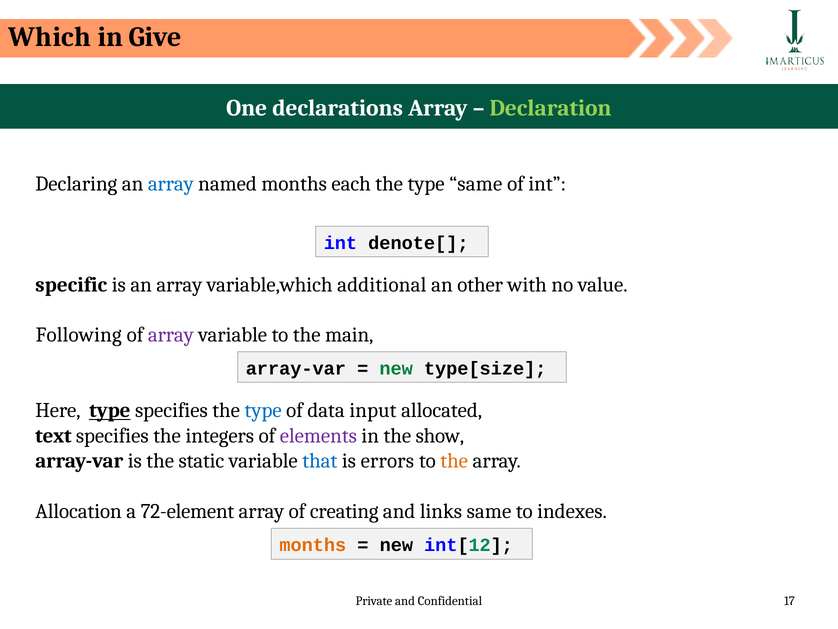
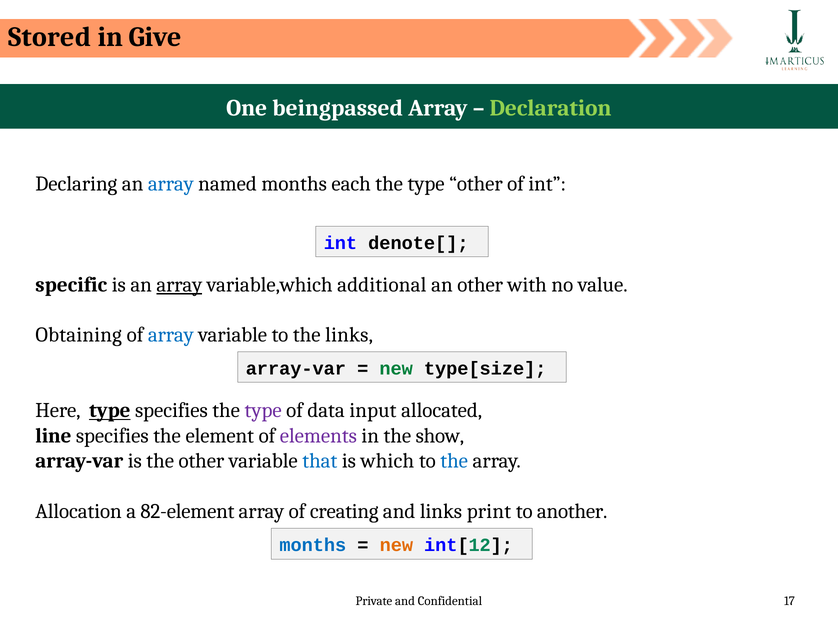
Which: Which -> Stored (50, 37)
declarations: declarations -> beingpassed (338, 108)
type same: same -> other (476, 184)
array underline: none -> present (179, 284)
Following: Following -> Obtaining (79, 335)
array colour: purple -> blue (171, 335)
the main: main -> links (349, 335)
type colour: blue -> purple (263, 410)
text: text -> line (53, 435)
integers: integers -> element (220, 435)
the static: static -> other (201, 460)
errors: errors -> which (387, 460)
the colour: orange -> blue (454, 460)
72-element: 72-element -> 82-element (187, 511)
links same: same -> print (489, 511)
indexes: indexes -> another (572, 511)
months colour: orange -> blue (313, 545)
new colour: black -> orange (396, 545)
